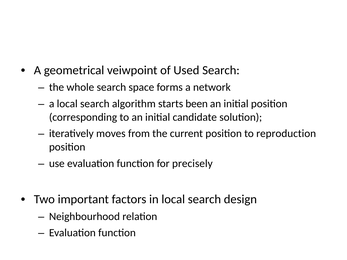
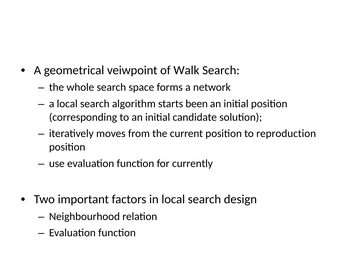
Used: Used -> Walk (186, 70)
precisely: precisely -> currently (192, 164)
